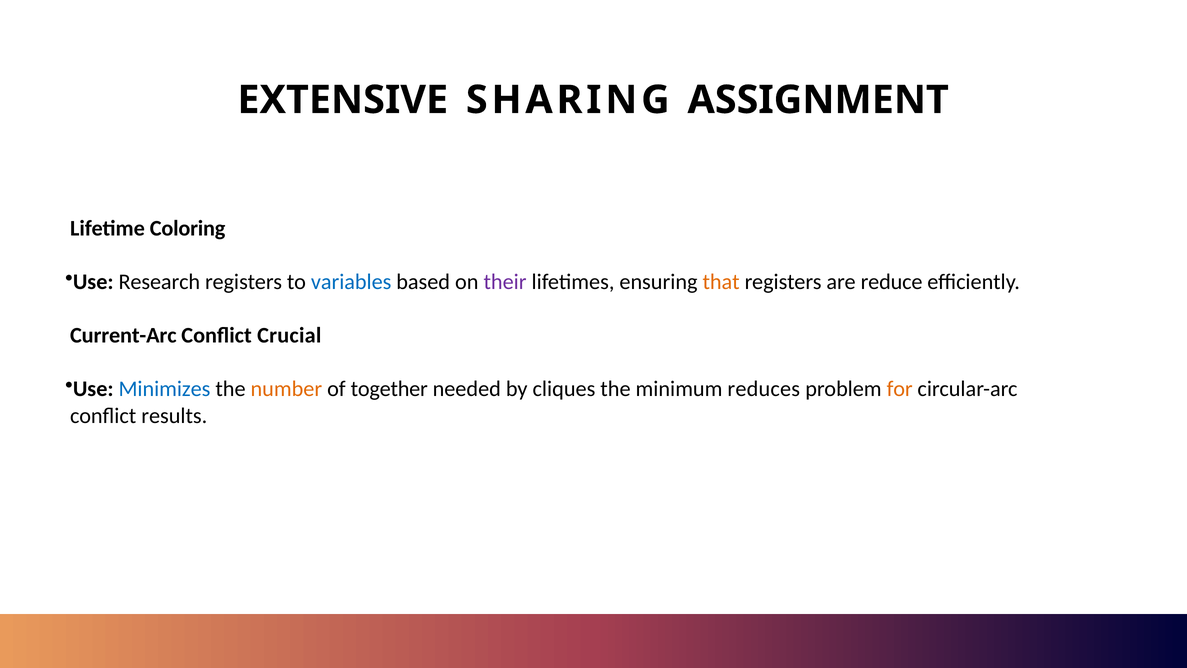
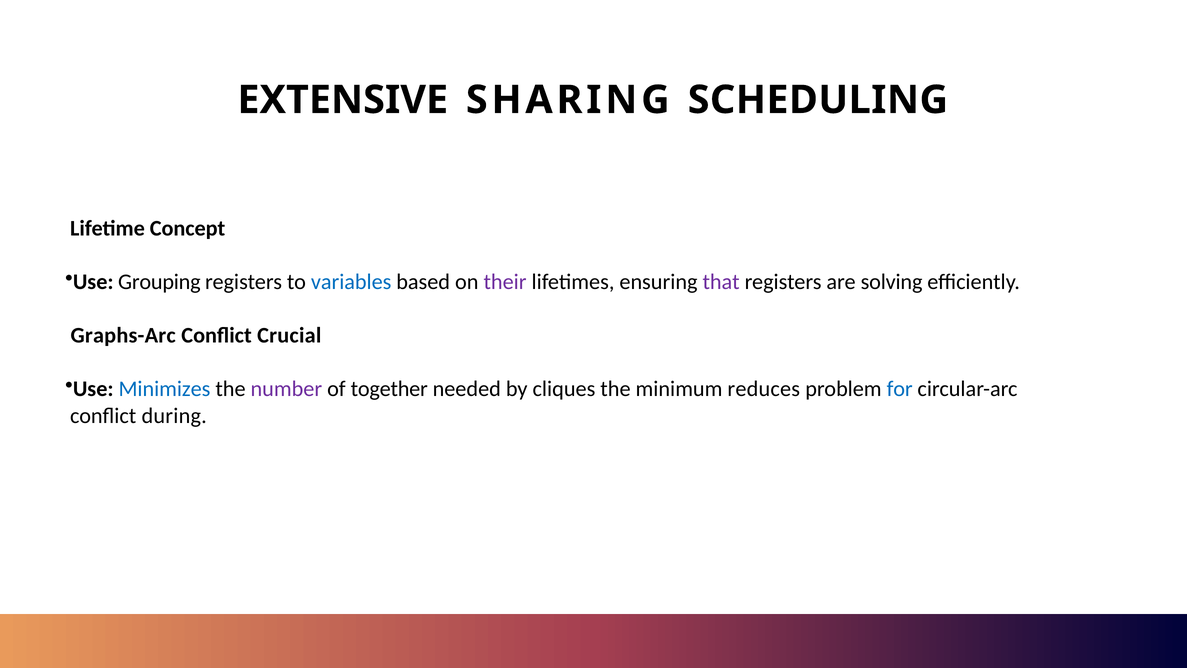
ASSIGNMENT: ASSIGNMENT -> SCHEDULING (818, 100)
Coloring: Coloring -> Concept (188, 229)
Research: Research -> Grouping (159, 282)
that colour: orange -> purple (721, 282)
reduce: reduce -> solving (892, 282)
Current-Arc: Current-Arc -> Graphs-Arc (123, 335)
number colour: orange -> purple (286, 389)
for colour: orange -> blue (900, 389)
results: results -> during (174, 415)
